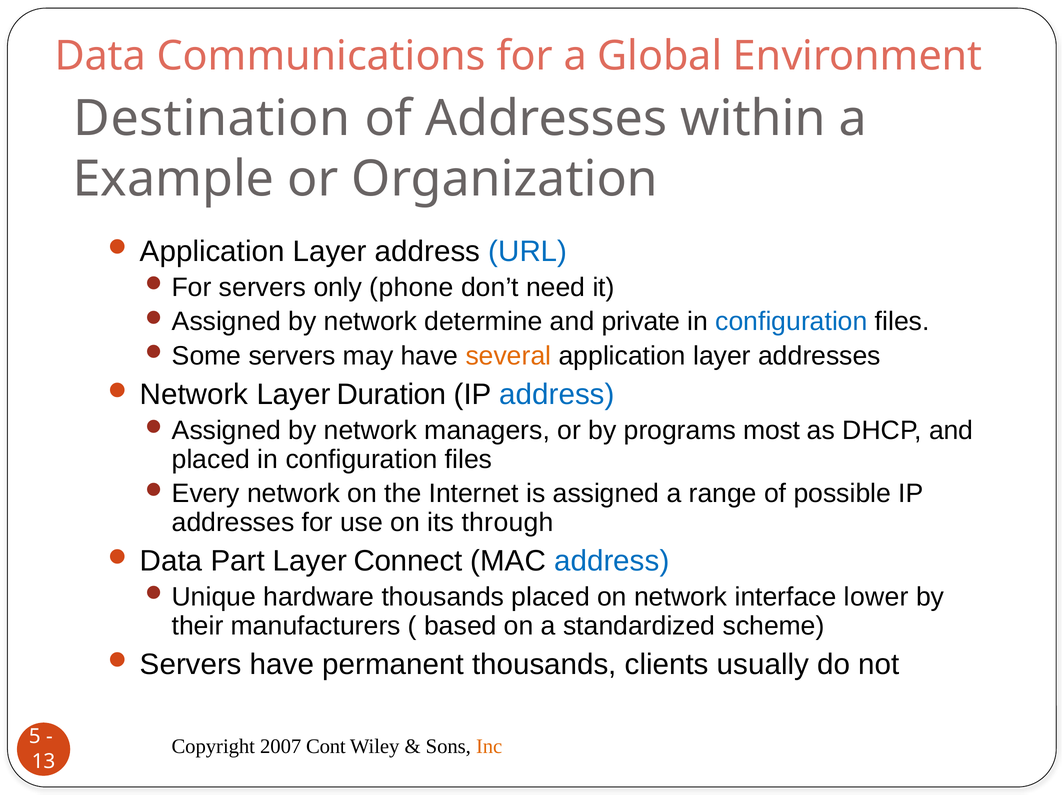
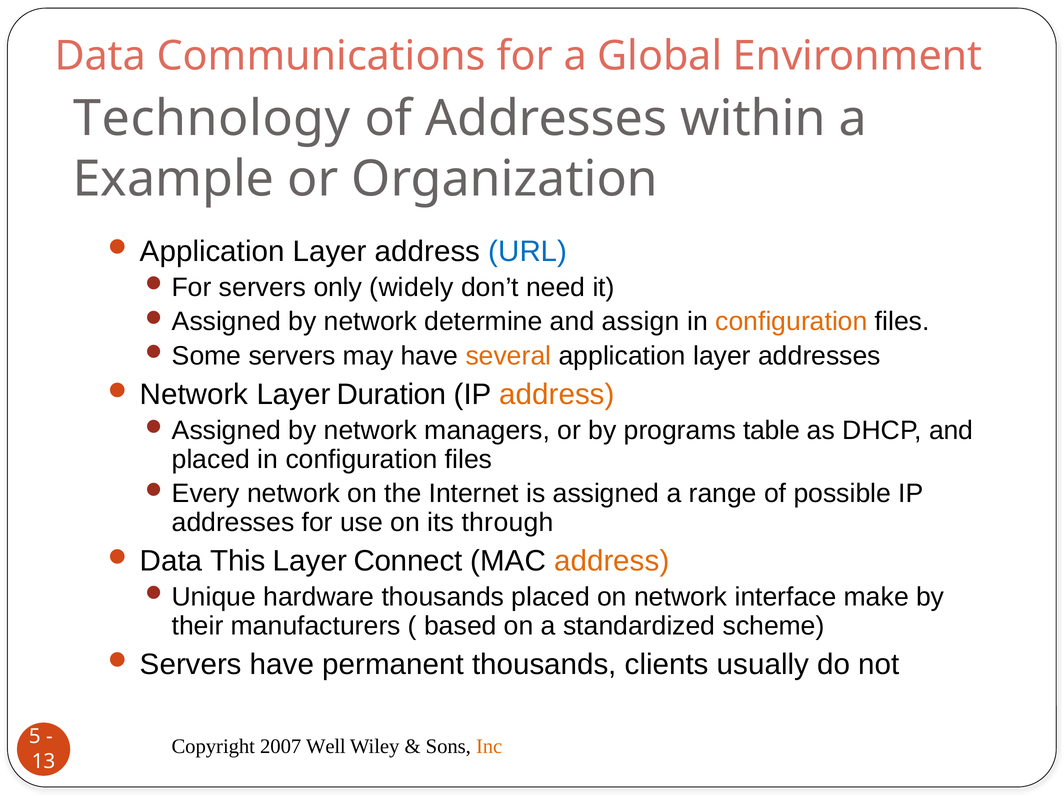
Destination: Destination -> Technology (212, 119)
phone: phone -> widely (412, 287)
private: private -> assign (641, 322)
configuration colour: blue -> orange (791, 322)
address colour: blue -> orange (557, 395)
most: most -> table (772, 431)
Part: Part -> This (238, 561)
address colour: blue -> orange (612, 561)
lower: lower -> make (876, 597)
Cont: Cont -> Well (326, 746)
